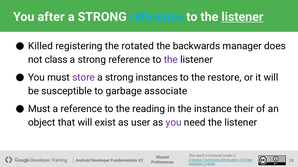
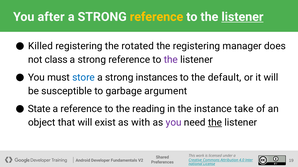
reference colour: light blue -> yellow (157, 17)
the backwards: backwards -> registering (196, 46)
store colour: purple -> blue (84, 78)
restore: restore -> default (225, 78)
associate: associate -> argument (166, 91)
Must: Must -> State (39, 109)
their: their -> take (244, 109)
user: user -> with (141, 123)
the underline: none -> present (215, 123)
